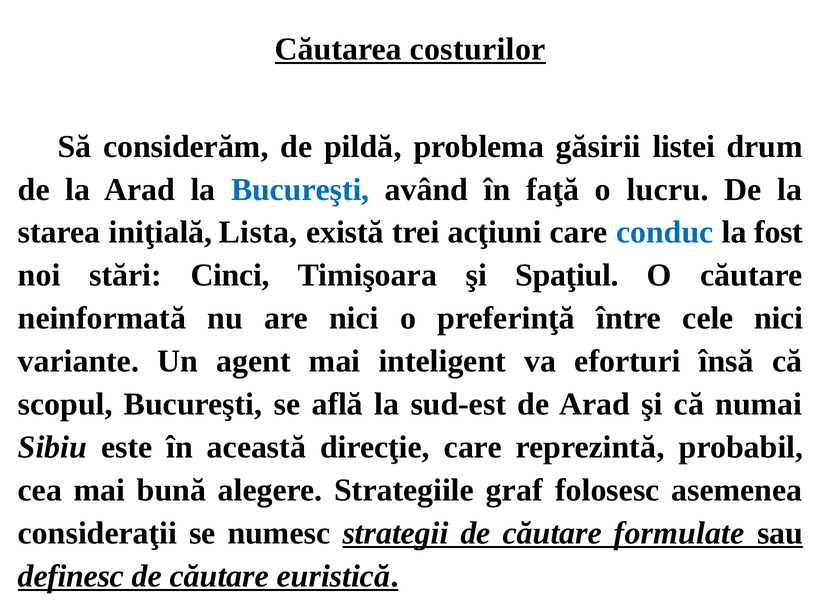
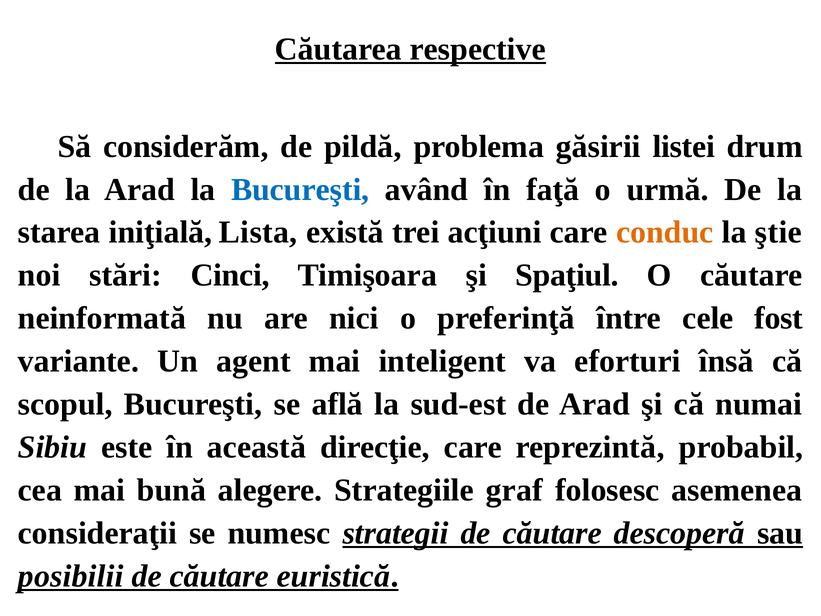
costurilor: costurilor -> respective (478, 49)
lucru: lucru -> urmă (668, 189)
conduc colour: blue -> orange (665, 232)
fost: fost -> ştie (778, 232)
cele nici: nici -> fost (779, 318)
formulate: formulate -> descoperă (679, 533)
definesc: definesc -> posibilii (71, 576)
